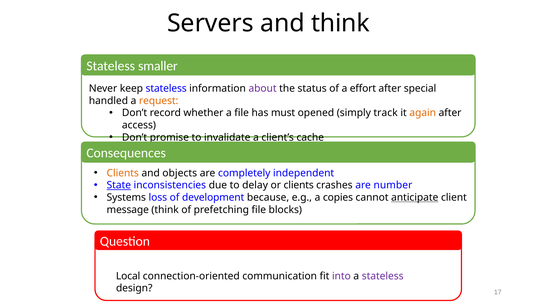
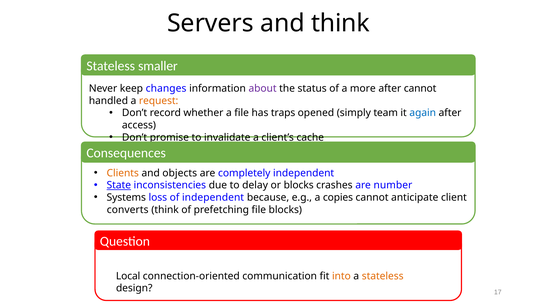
keep stateless: stateless -> changes (166, 88)
effort: effort -> more (363, 88)
after special: special -> cannot (420, 88)
must: must -> traps (283, 113)
simply track: track -> team (386, 113)
again colour: orange -> blue (423, 113)
or clients: clients -> blocks (299, 185)
of development: development -> independent (213, 197)
anticipate underline: present -> none (415, 197)
message: message -> converts (128, 209)
into colour: purple -> orange (341, 275)
stateless colour: purple -> orange (383, 275)
